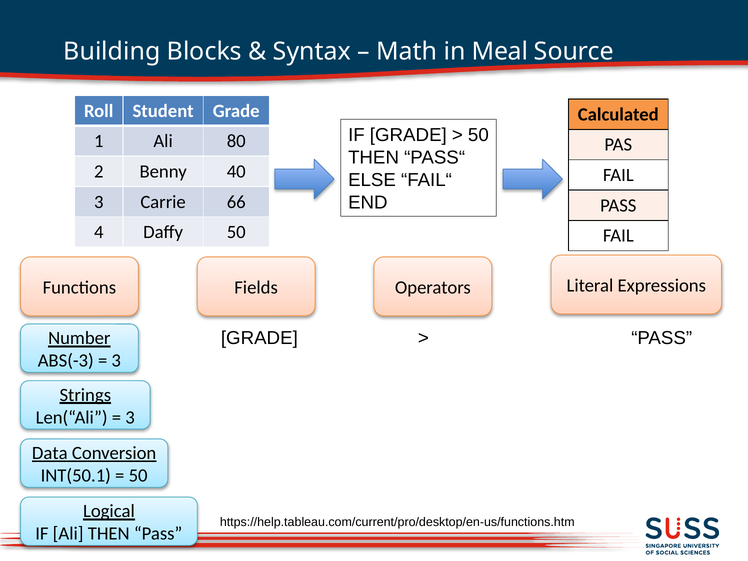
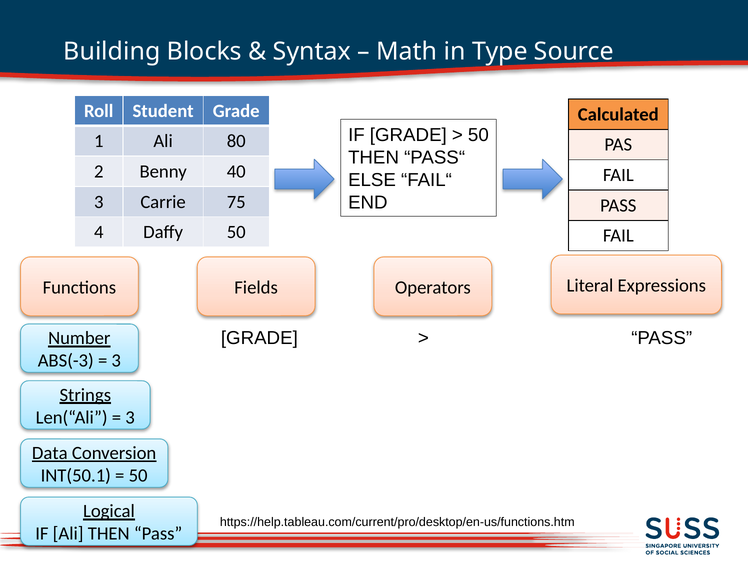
Meal: Meal -> Type (500, 52)
66: 66 -> 75 (236, 202)
